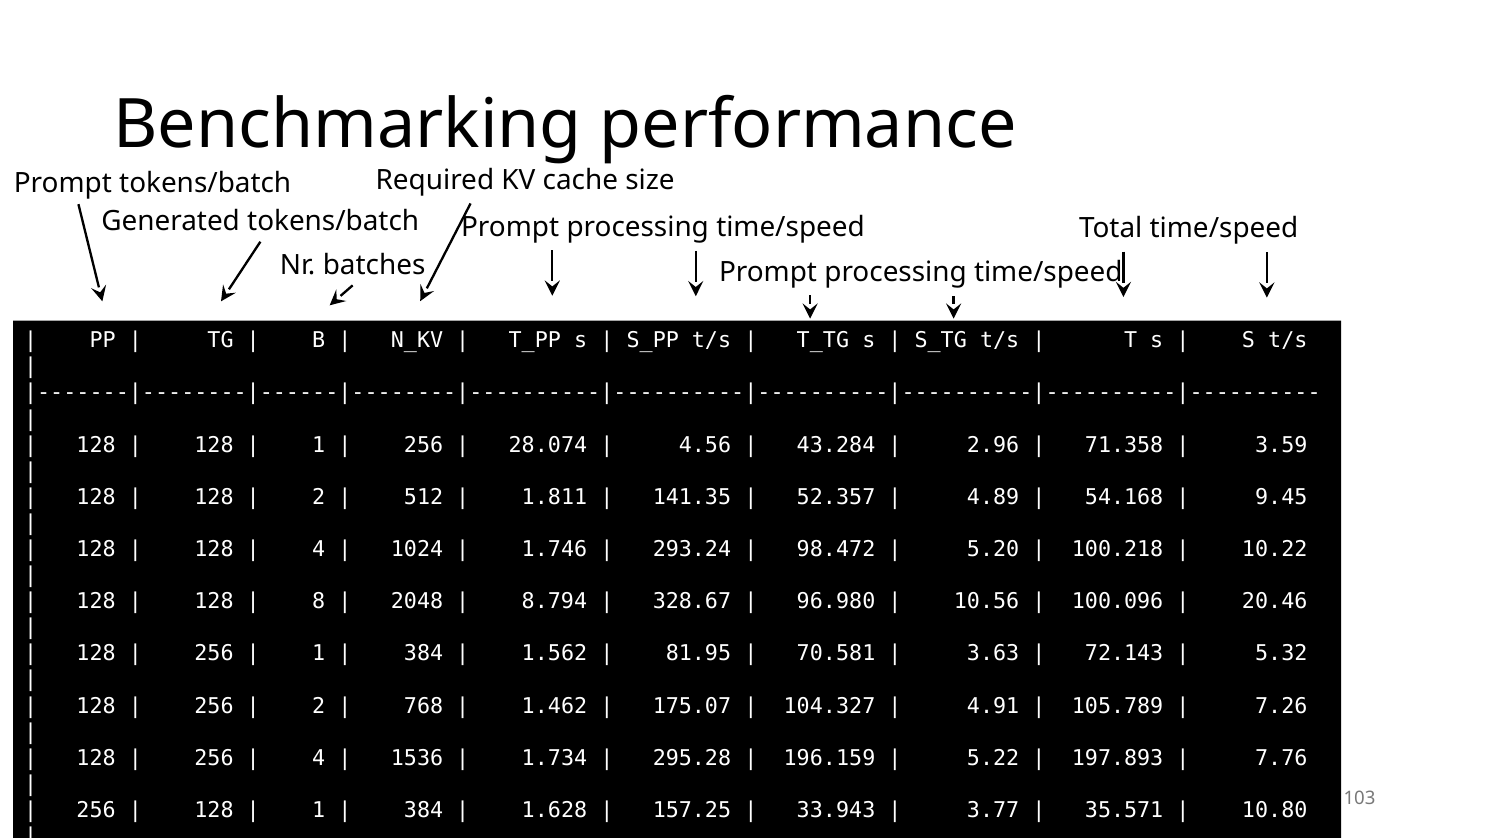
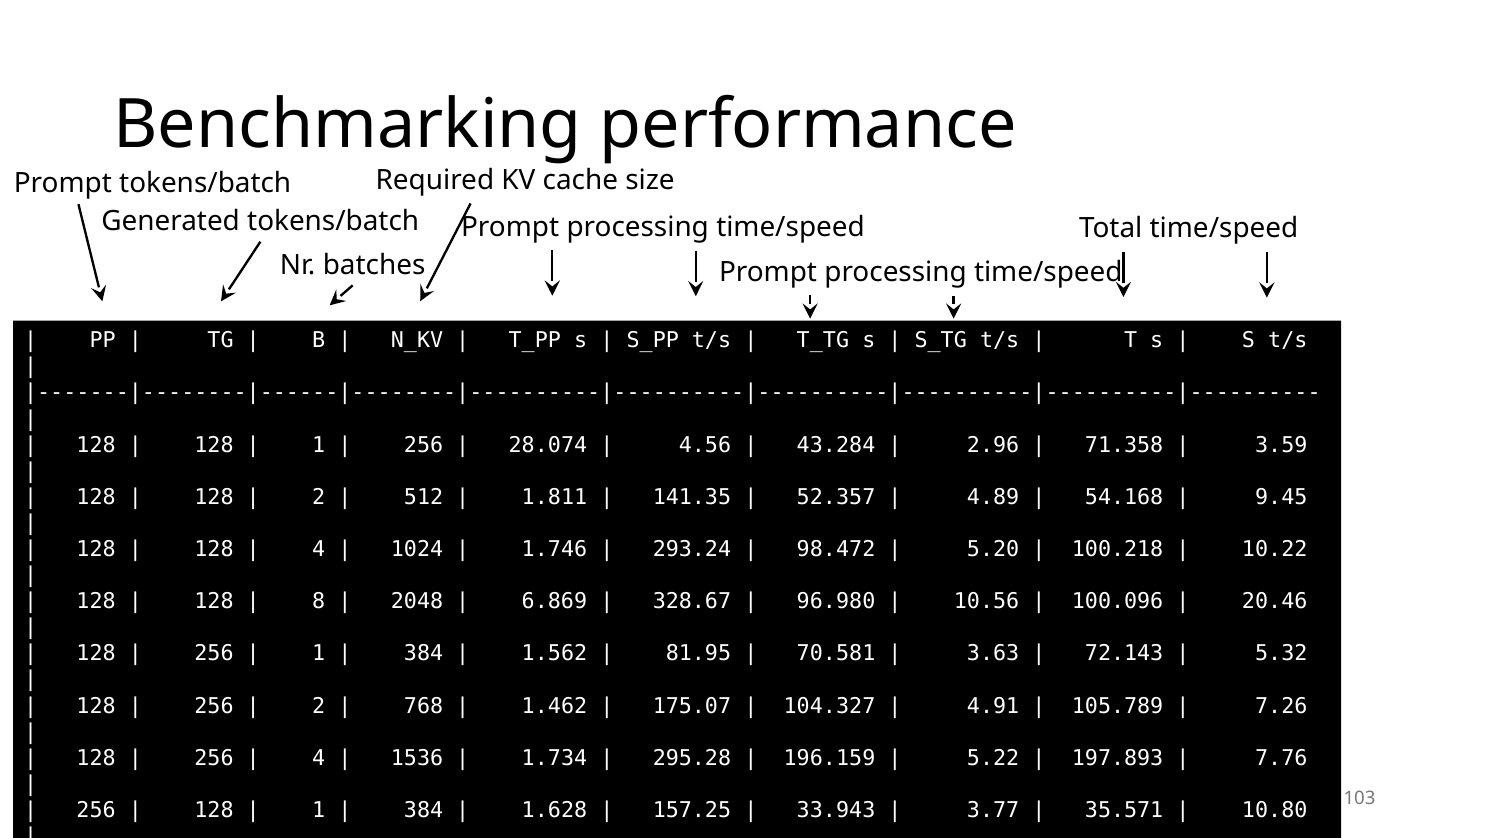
8.794: 8.794 -> 6.869 (554, 601)
